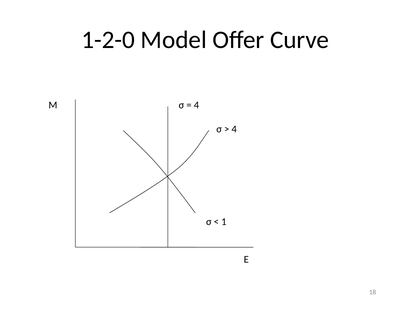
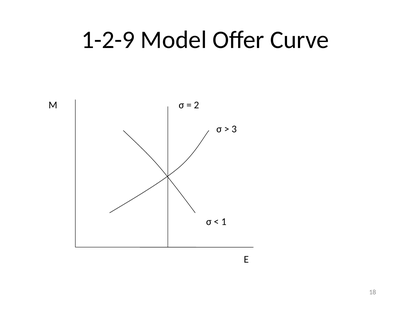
1-2-0: 1-2-0 -> 1-2-9 (108, 40)
4: 4 -> 2 (196, 105)
4: 4 -> 3 (234, 129)
